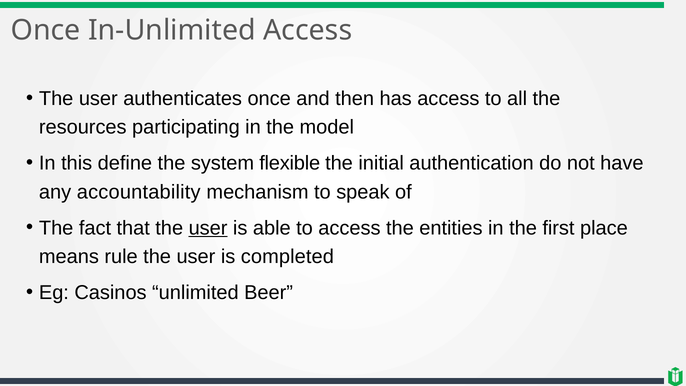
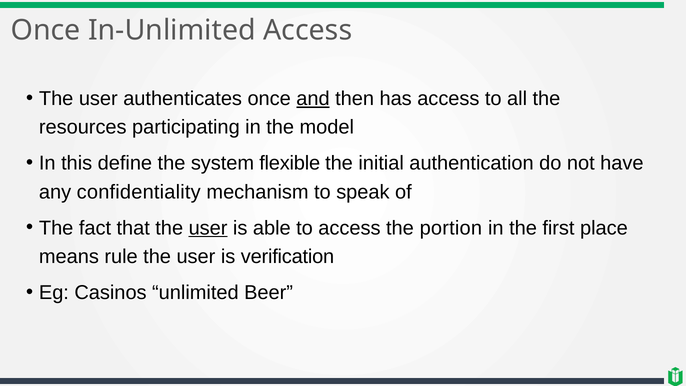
and underline: none -> present (313, 99)
accountability: accountability -> confidentiality (139, 192)
entities: entities -> portion (451, 228)
completed: completed -> verification (288, 257)
